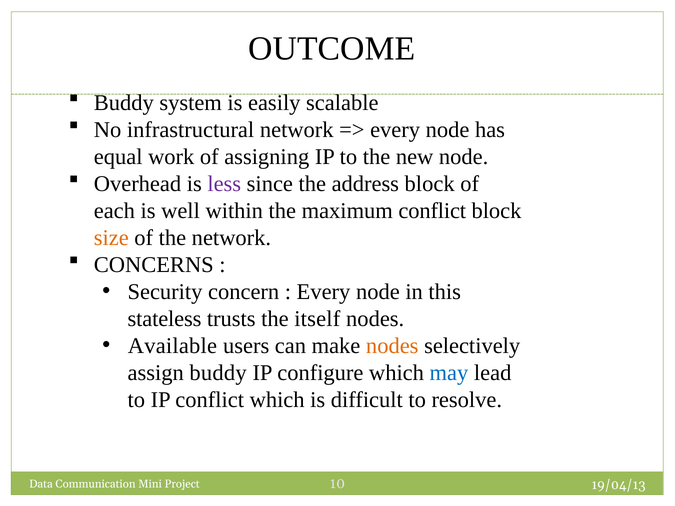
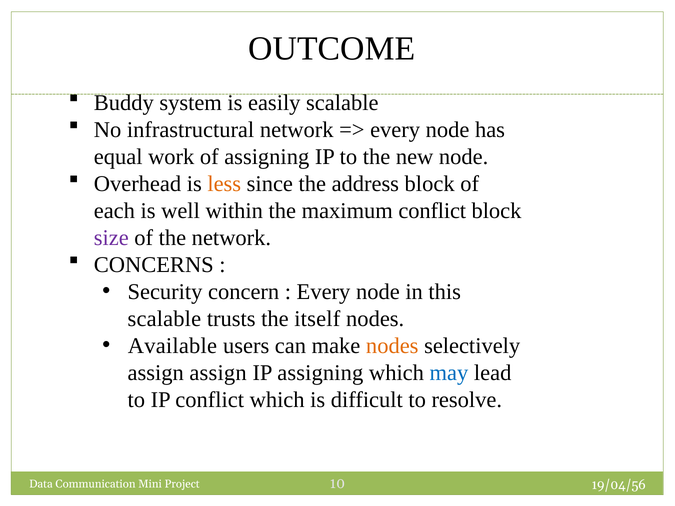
less colour: purple -> orange (224, 184)
size colour: orange -> purple (111, 238)
stateless: stateless -> scalable (164, 319)
assign buddy: buddy -> assign (218, 373)
IP configure: configure -> assigning (320, 373)
19/04/13: 19/04/13 -> 19/04/56 (619, 485)
